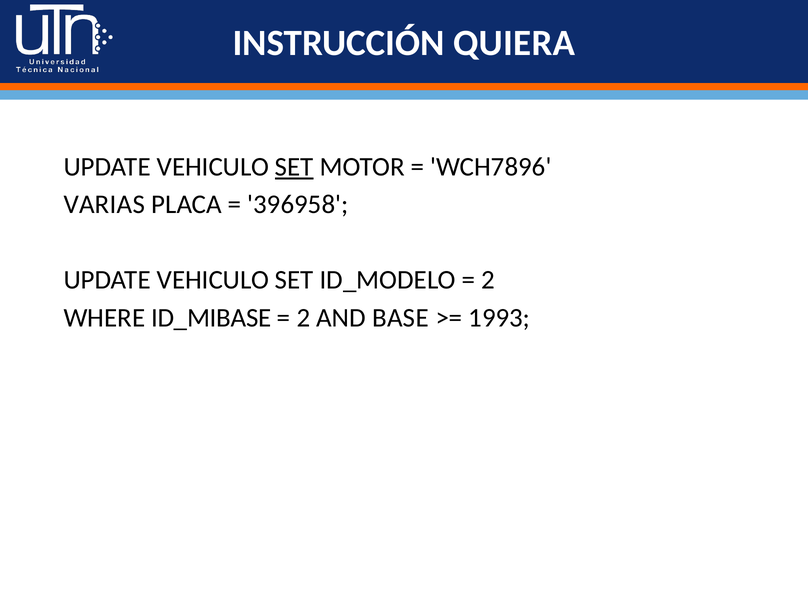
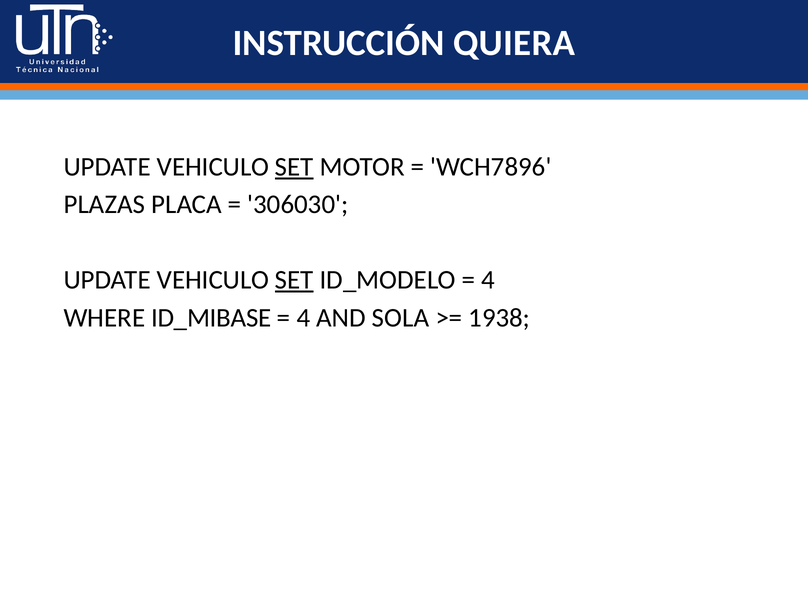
VARIAS: VARIAS -> PLAZAS (104, 205)
396958: 396958 -> 306030 (298, 205)
SET underline: none -> present (294, 280)
2: 2 -> 4 (488, 280)
2: 2 -> 4 (303, 318)
BASE: BASE -> SOLA (401, 318)
1993: 1993 -> 1938 (499, 318)
